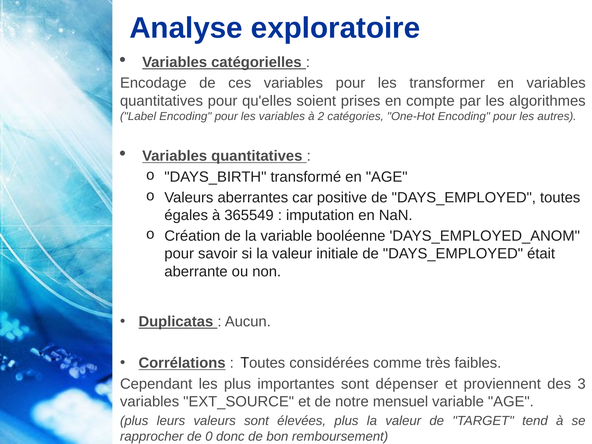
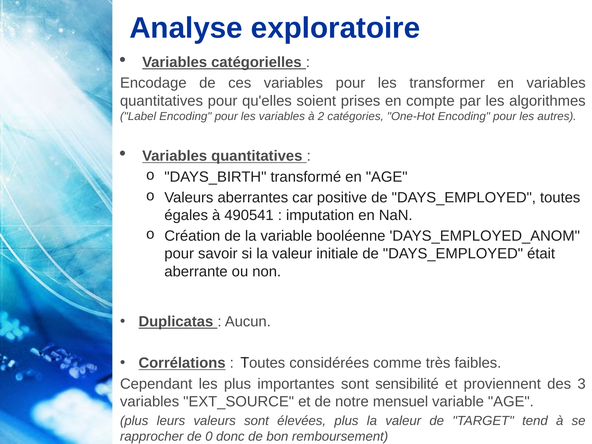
365549: 365549 -> 490541 (249, 215)
dépenser: dépenser -> sensibilité (407, 384)
